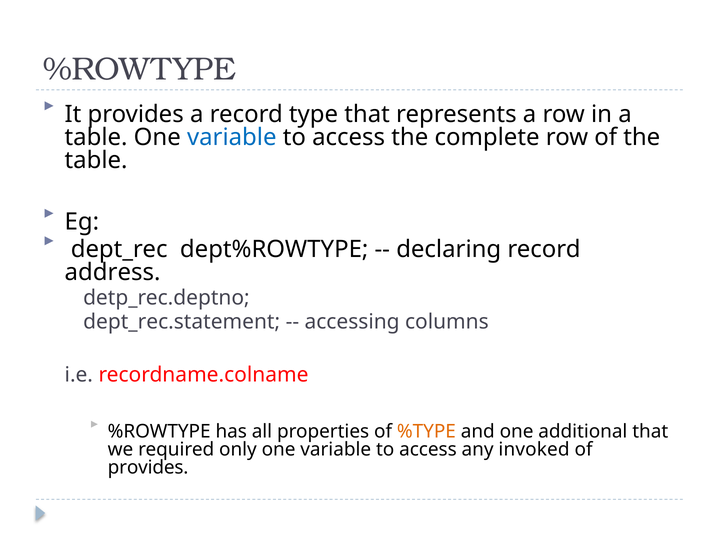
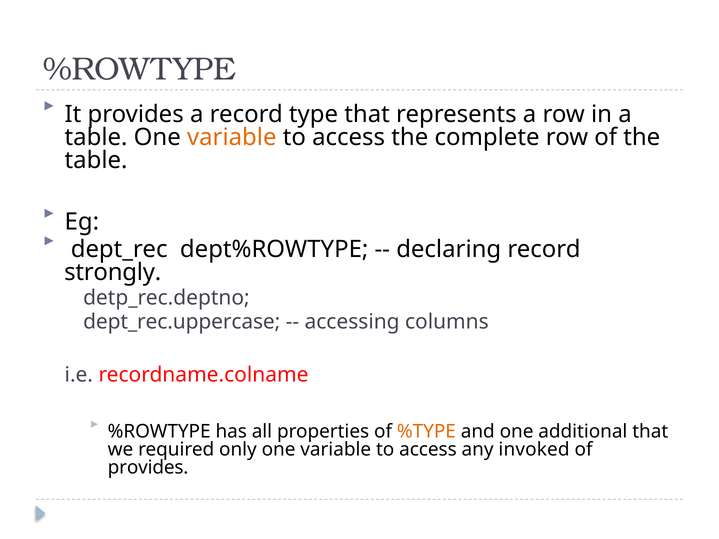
variable colour: blue -> orange (232, 138)
address: address -> strongly (113, 273)
dept_rec.statement: dept_rec.statement -> dept_rec.uppercase (182, 322)
